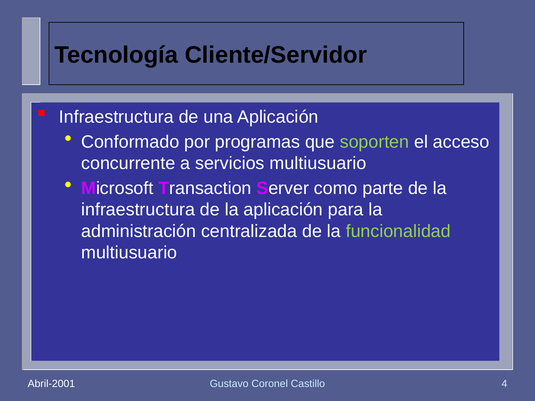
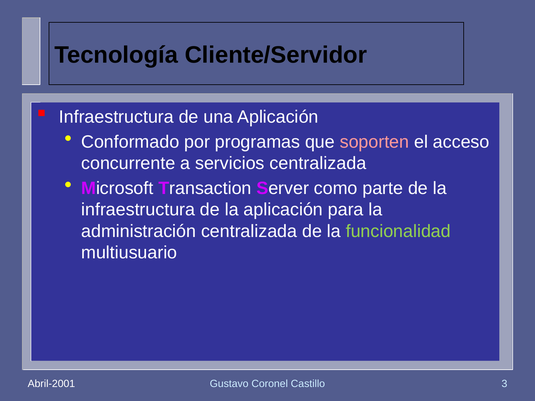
soporten colour: light green -> pink (374, 142)
servicios multiusuario: multiusuario -> centralizada (318, 164)
4: 4 -> 3 (504, 384)
